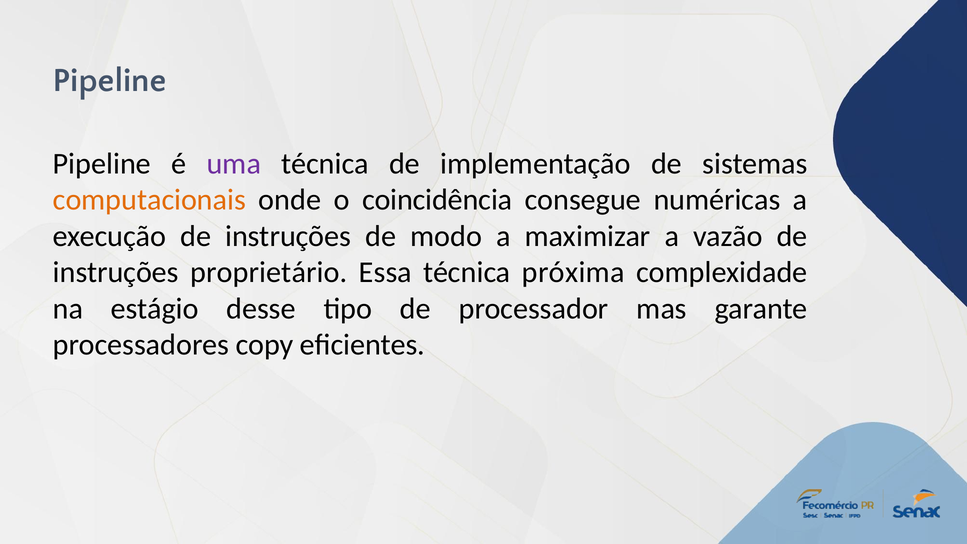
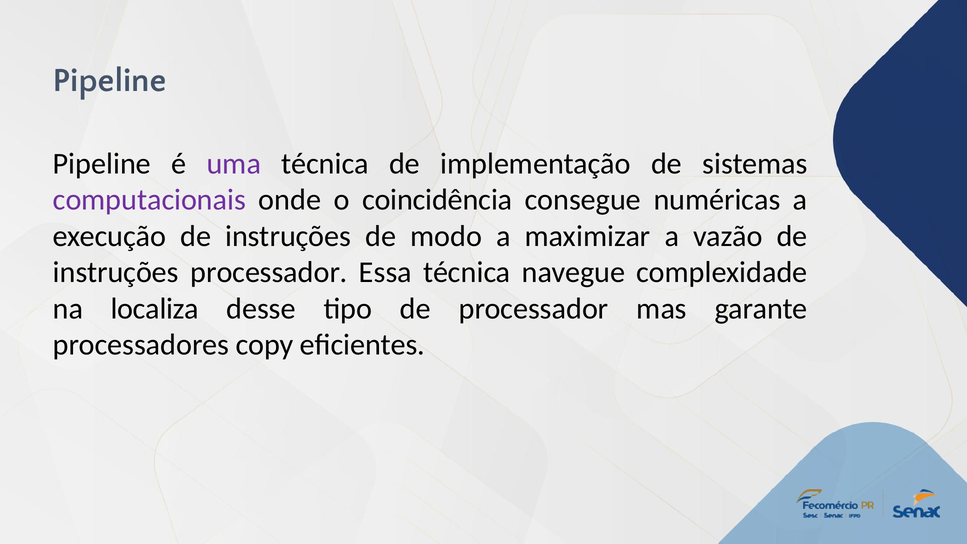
computacionais colour: orange -> purple (149, 200)
instruções proprietário: proprietário -> processador (269, 272)
próxima: próxima -> navegue (574, 272)
estágio: estágio -> localiza (155, 309)
